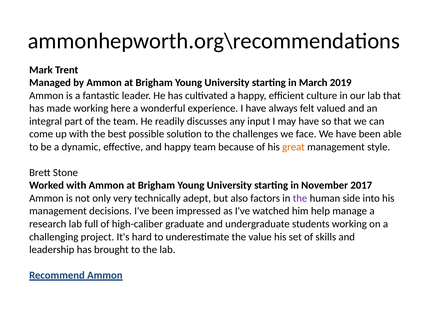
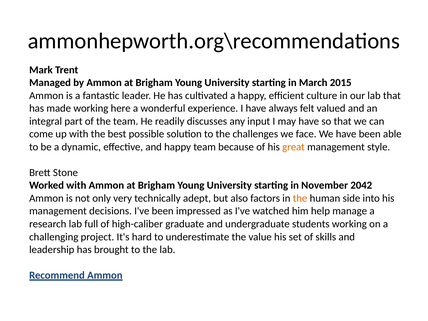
2019: 2019 -> 2015 (341, 83)
2017: 2017 -> 2042 (361, 185)
the colour: purple -> orange (300, 198)
